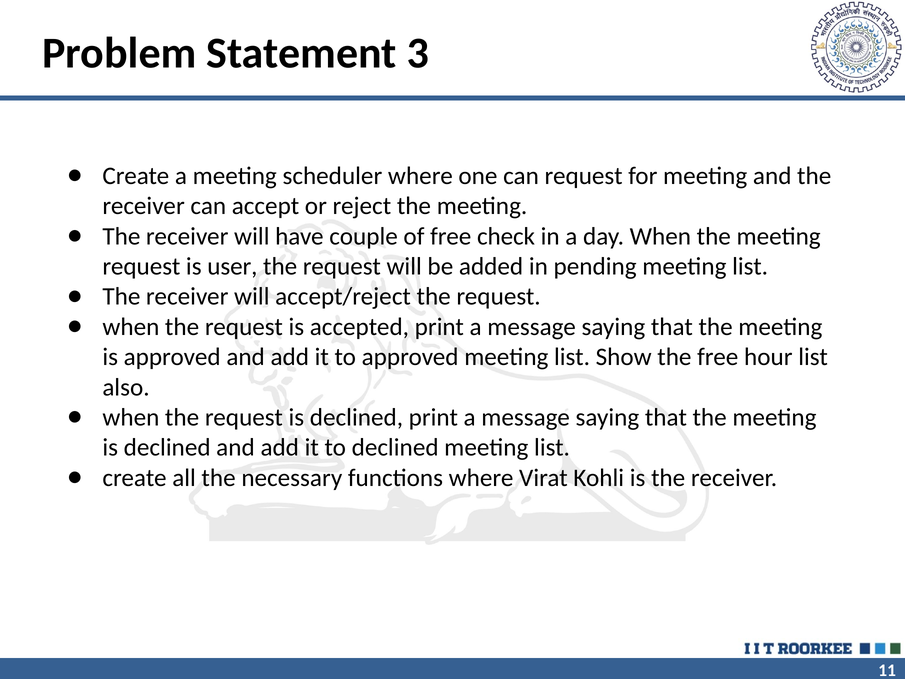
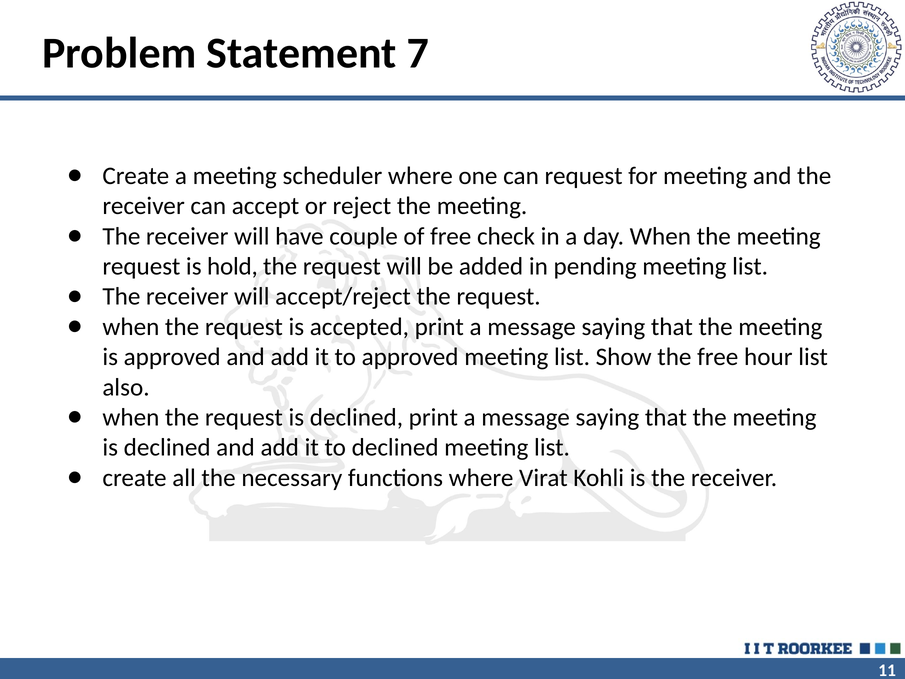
3: 3 -> 7 (418, 53)
user: user -> hold (232, 266)
